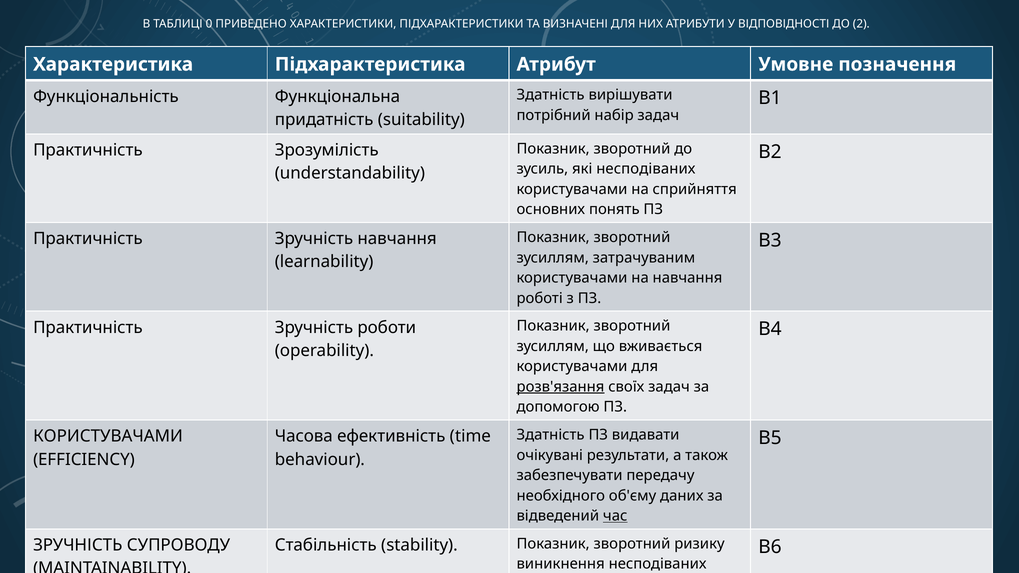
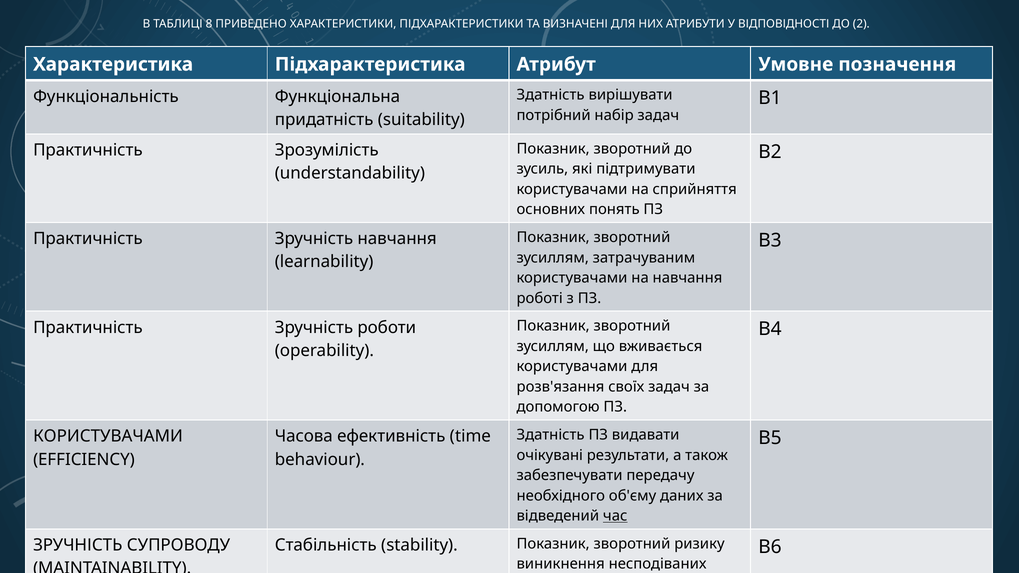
0: 0 -> 8 (209, 24)
які несподіваних: несподіваних -> підтримувати (646, 169)
розв'язання underline: present -> none (561, 387)
